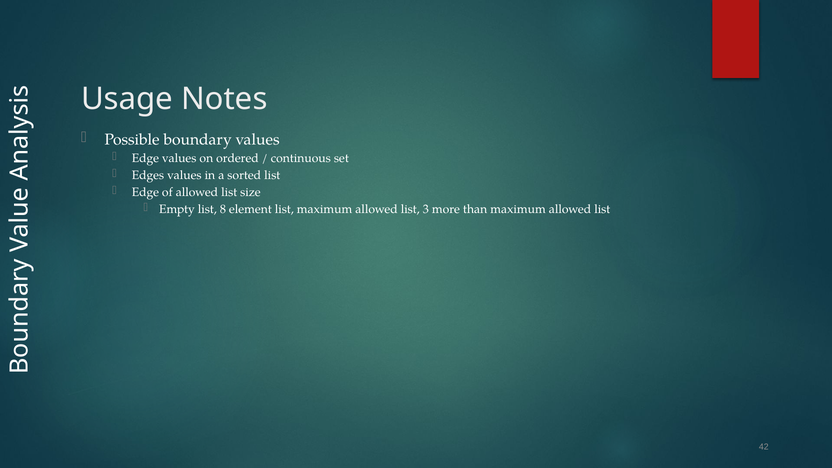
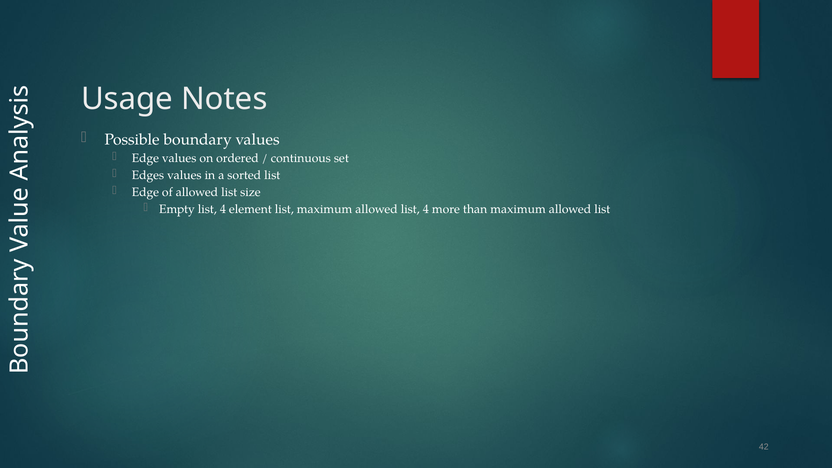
Empty list 8: 8 -> 4 (223, 209)
allowed list 3: 3 -> 4 (426, 209)
